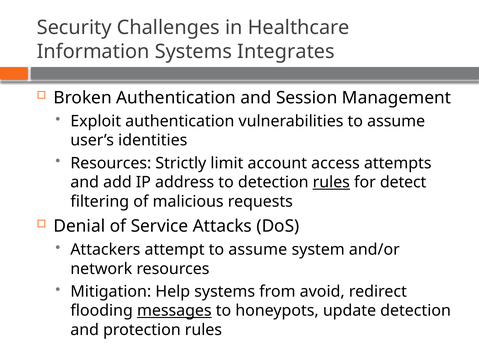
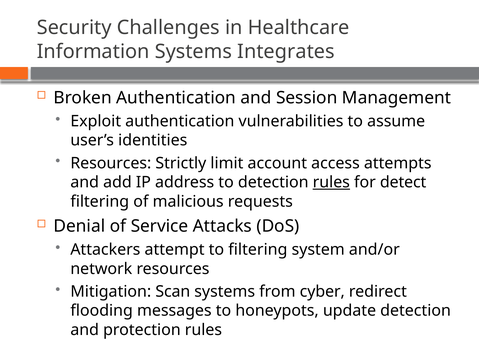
attempt to assume: assume -> filtering (258, 250)
Help: Help -> Scan (173, 292)
avoid: avoid -> cyber (322, 292)
messages underline: present -> none (174, 311)
